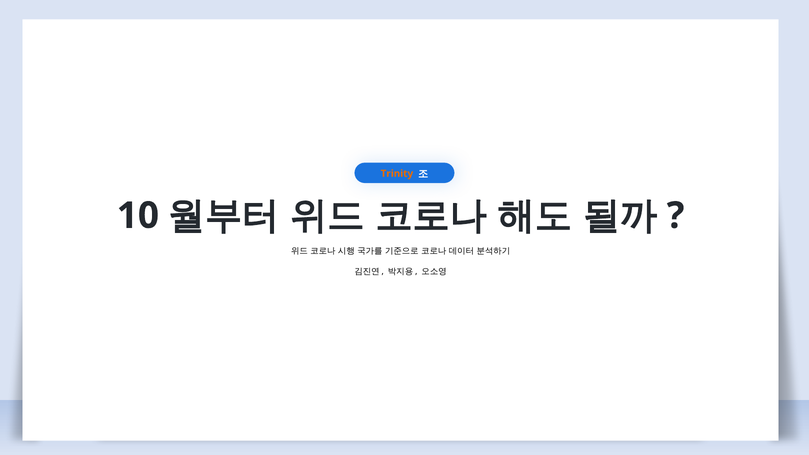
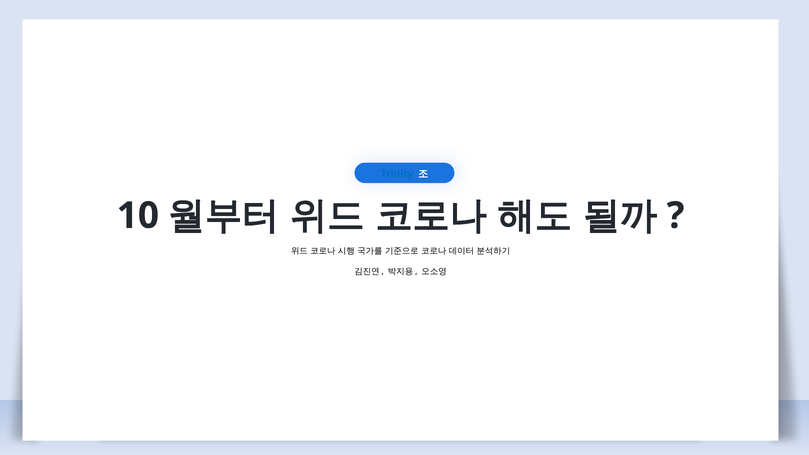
Trinity colour: orange -> blue (397, 174)
